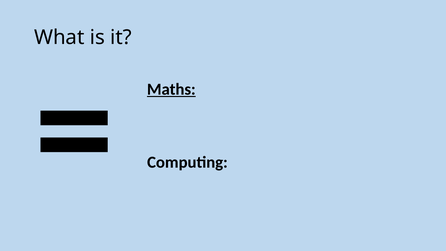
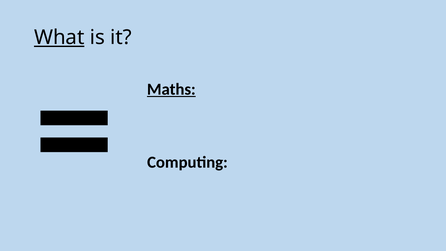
What underline: none -> present (59, 37)
